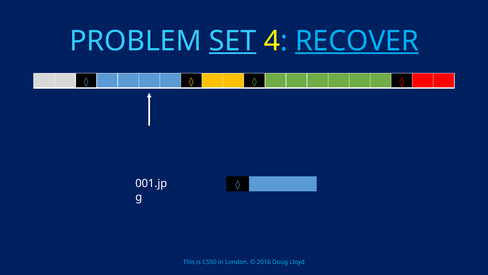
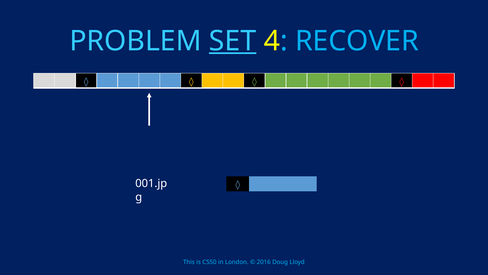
RECOVER underline: present -> none (357, 41)
